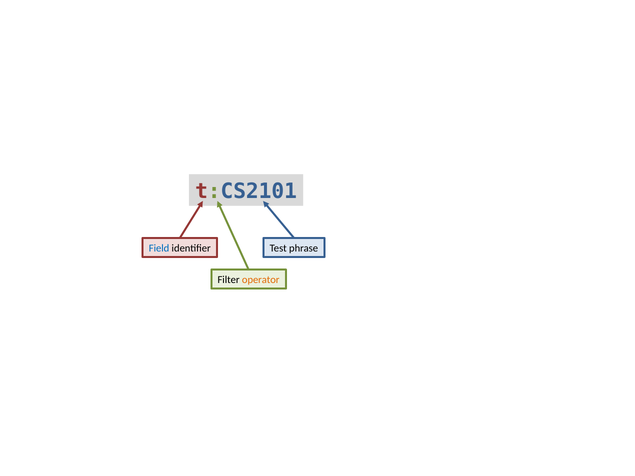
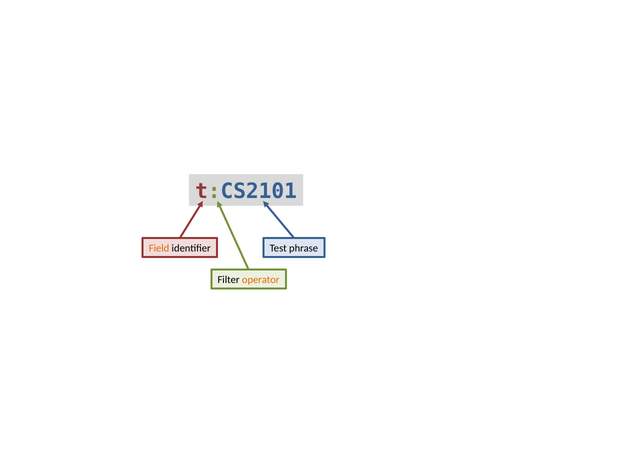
Field colour: blue -> orange (159, 248)
